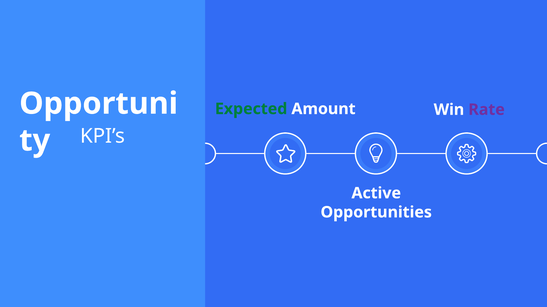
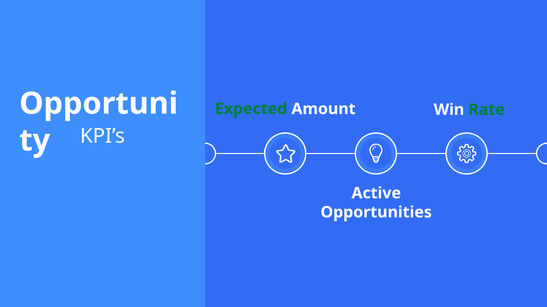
Rate colour: purple -> green (487, 110)
